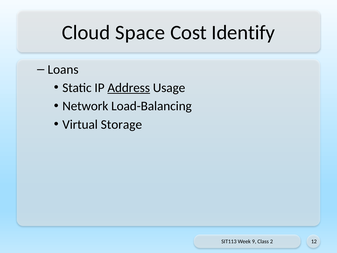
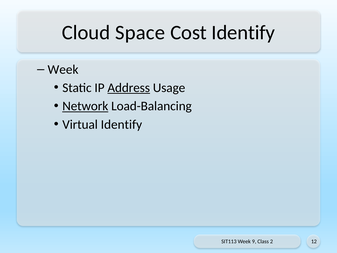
Loans: Loans -> Week (63, 69)
Network underline: none -> present (85, 106)
Virtual Storage: Storage -> Identify (121, 124)
